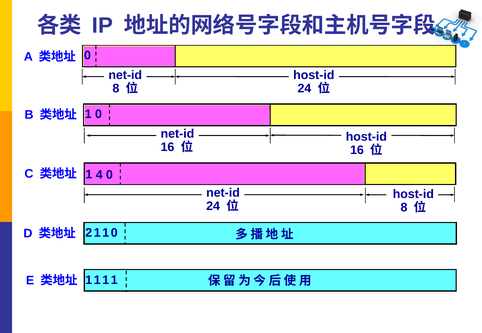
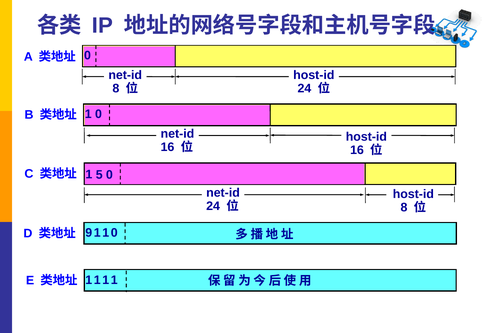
4: 4 -> 5 (99, 175)
2: 2 -> 9 (89, 233)
